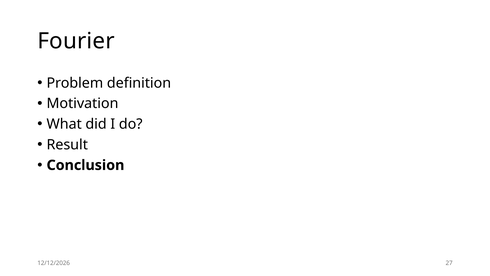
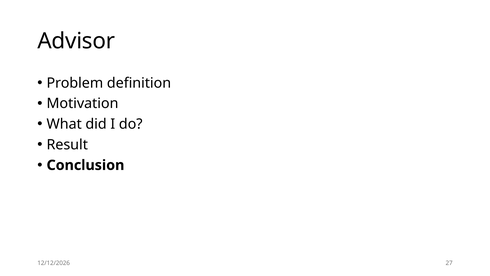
Fourier: Fourier -> Advisor (76, 41)
